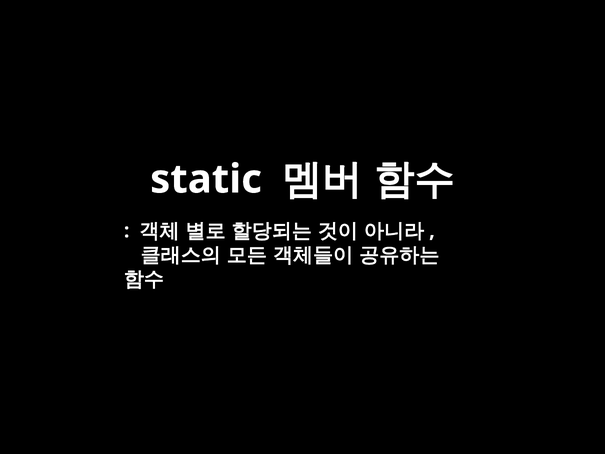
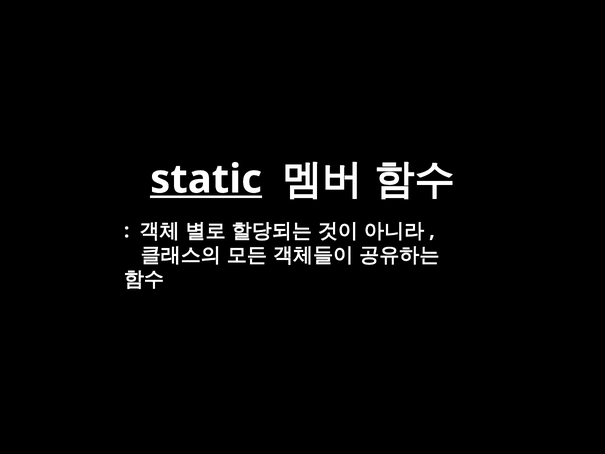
static underline: none -> present (206, 179)
